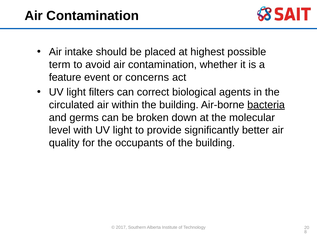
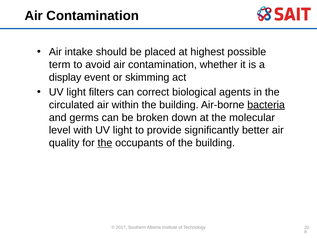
feature: feature -> display (65, 77)
concerns: concerns -> skimming (147, 77)
the underline: none -> present (105, 143)
